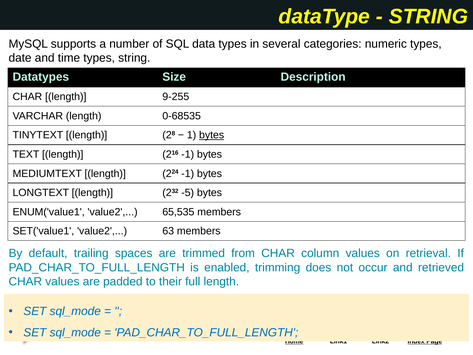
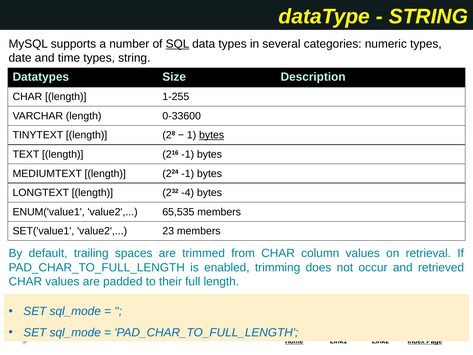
SQL underline: none -> present (178, 44)
9-255: 9-255 -> 1-255 (176, 97)
0-68535: 0-68535 -> 0-33600 (182, 116)
-5: -5 -> -4 (188, 193)
63: 63 -> 23 (168, 231)
